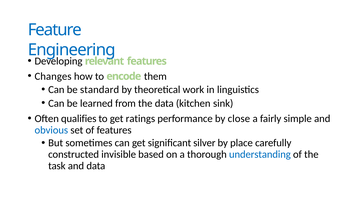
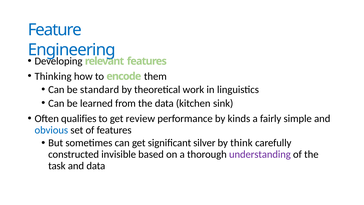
Changes: Changes -> Thinking (53, 76)
ratings: ratings -> review (140, 119)
close: close -> kinds (239, 119)
place: place -> think (241, 143)
understanding colour: blue -> purple (260, 154)
